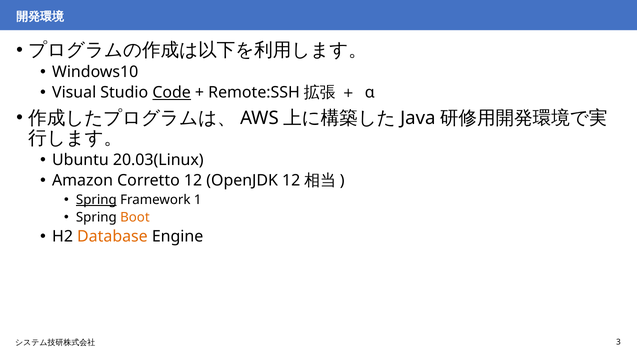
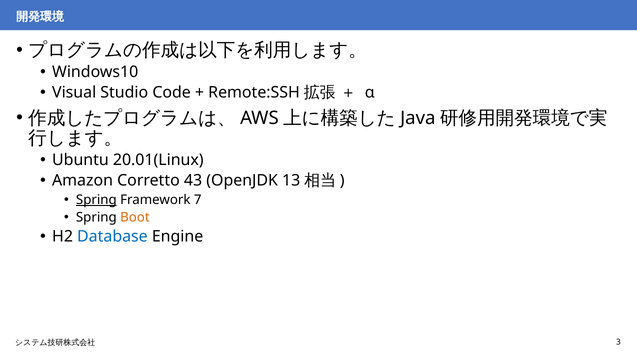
Code underline: present -> none (172, 93)
20.03(Linux: 20.03(Linux -> 20.01(Linux (158, 160)
Corretto 12: 12 -> 43 (193, 180)
OpenJDK 12: 12 -> 13 (291, 180)
1: 1 -> 7 (198, 199)
Database colour: orange -> blue (112, 236)
